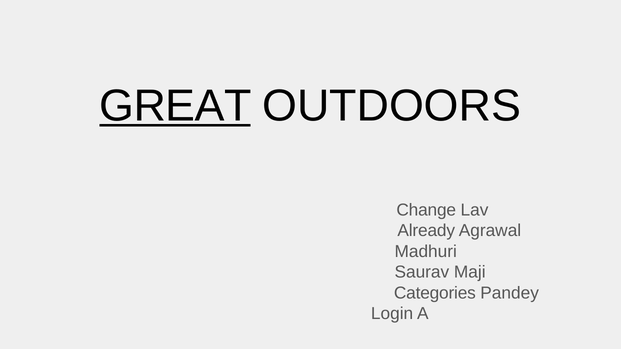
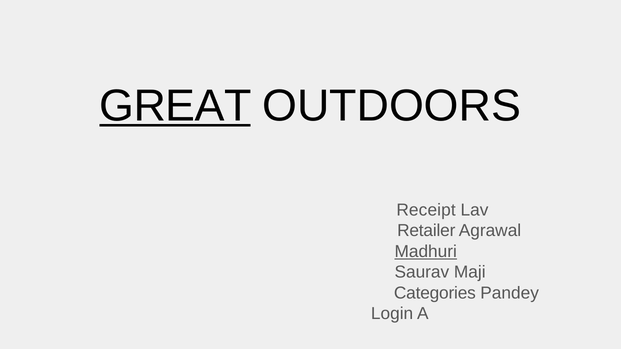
Change: Change -> Receipt (426, 210)
Already: Already -> Retailer (426, 231)
Madhuri underline: none -> present (426, 252)
